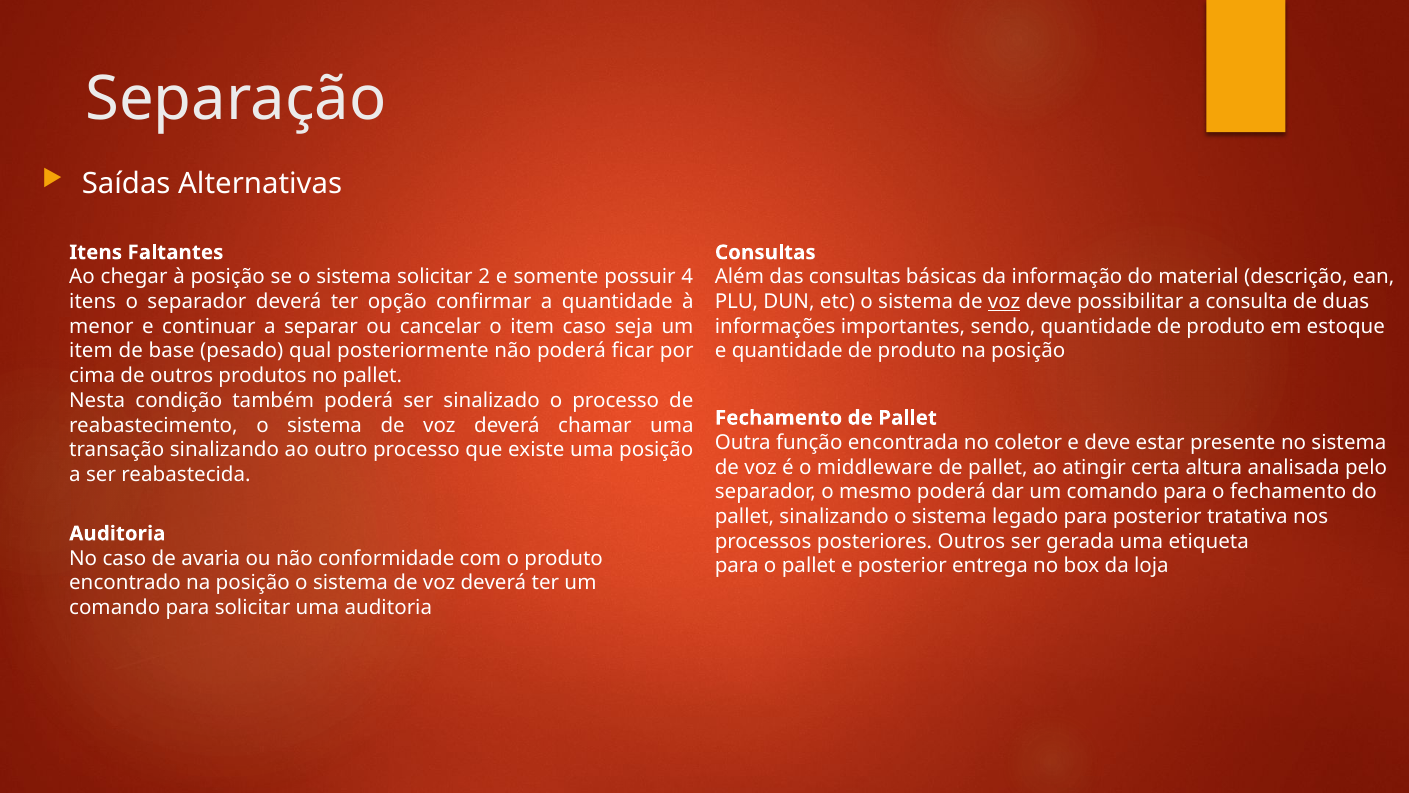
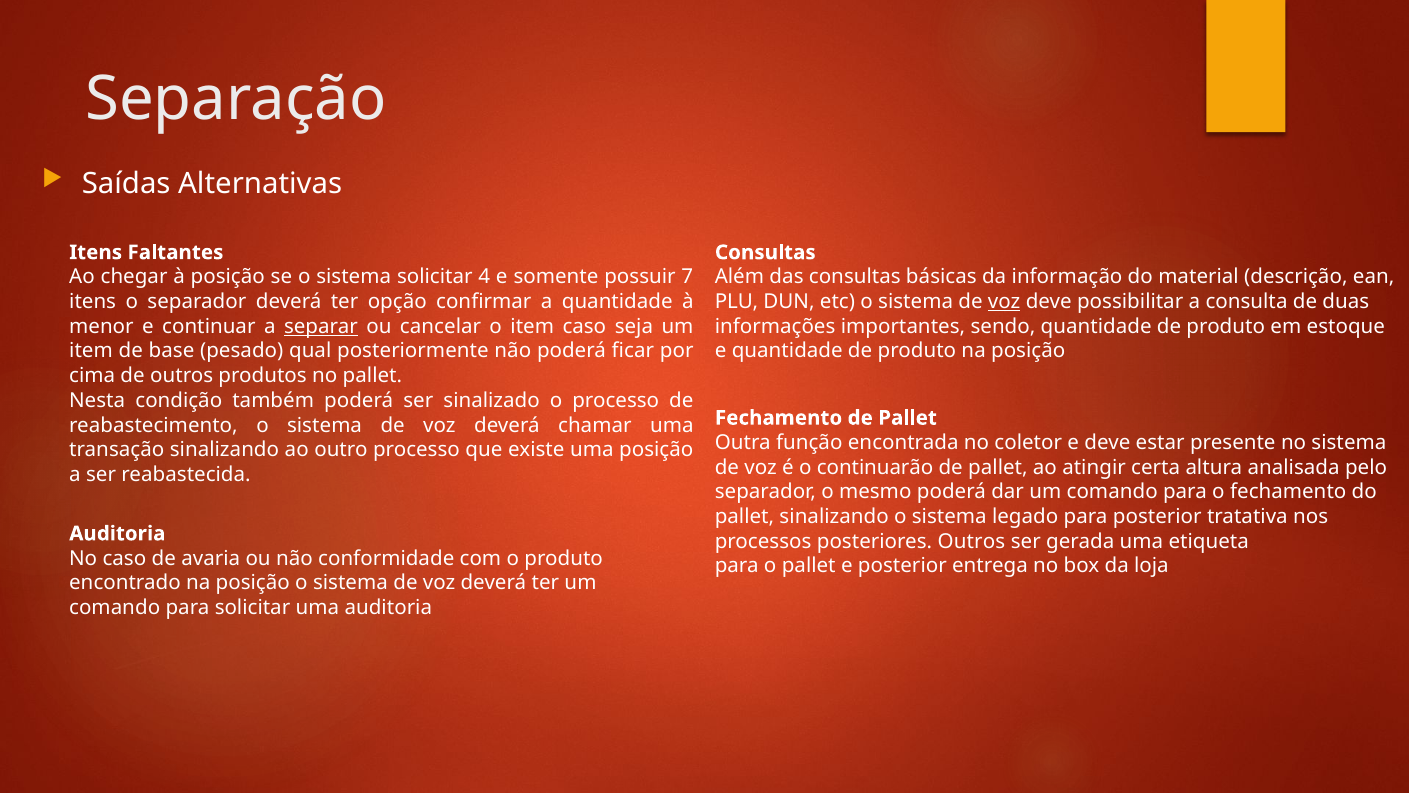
2: 2 -> 4 (484, 277)
4: 4 -> 7 (687, 277)
separar underline: none -> present (321, 326)
middleware: middleware -> continuarão (875, 467)
